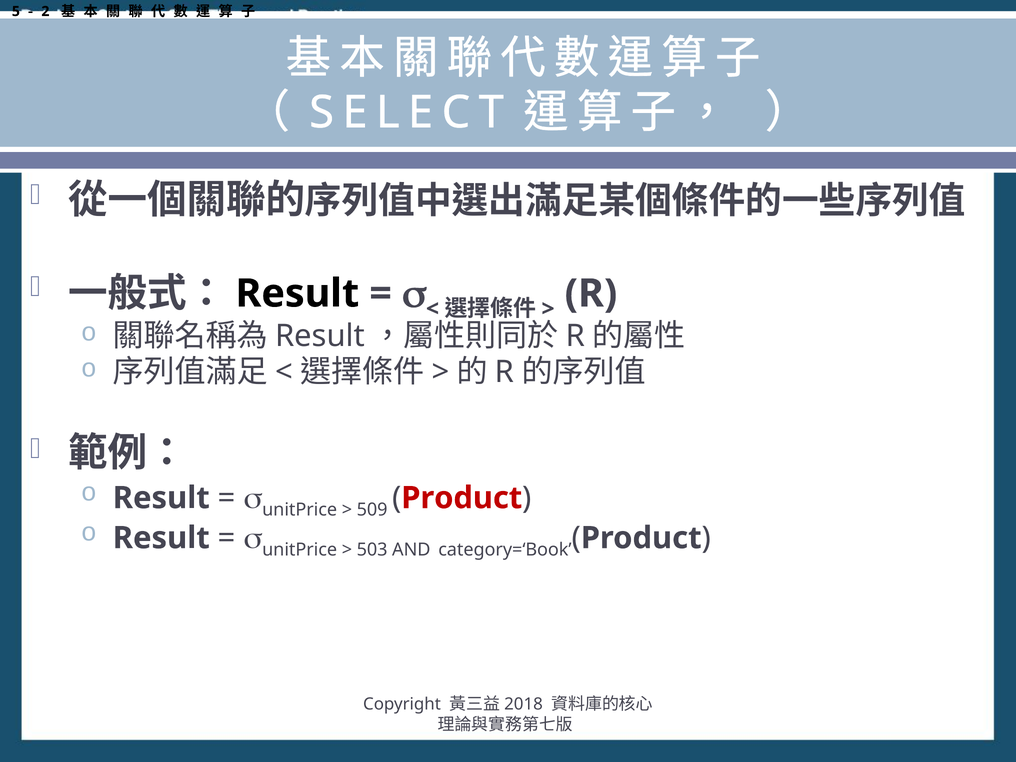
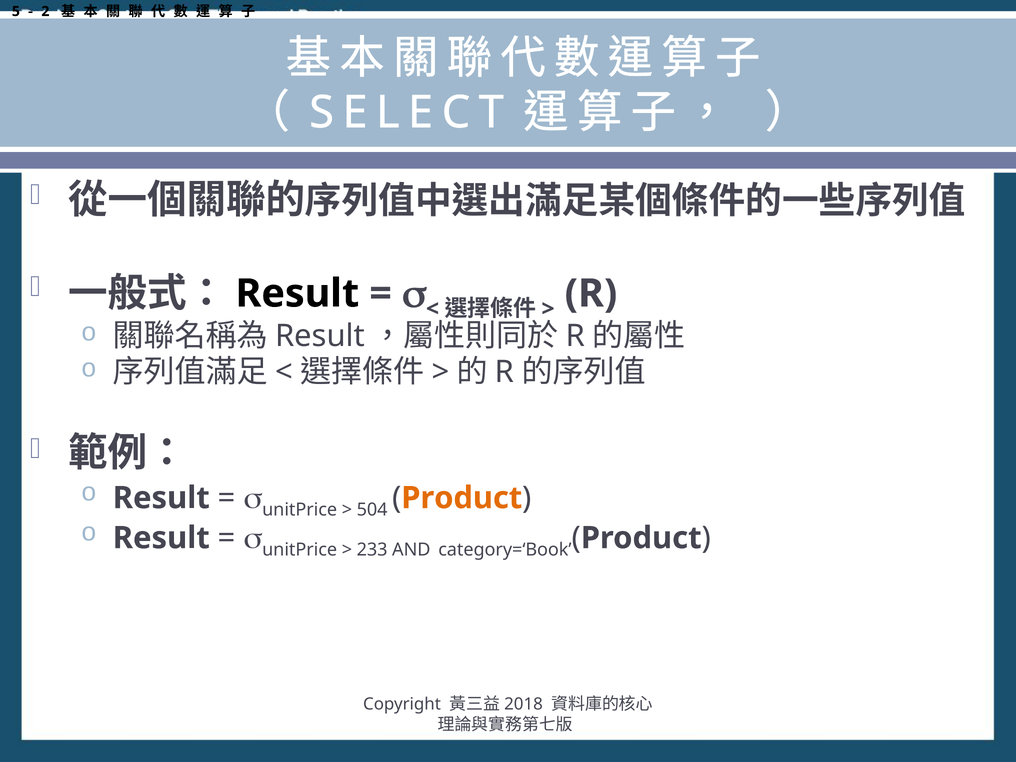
509: 509 -> 504 (372, 510)
Product colour: red -> orange (462, 498)
503: 503 -> 233 (372, 550)
